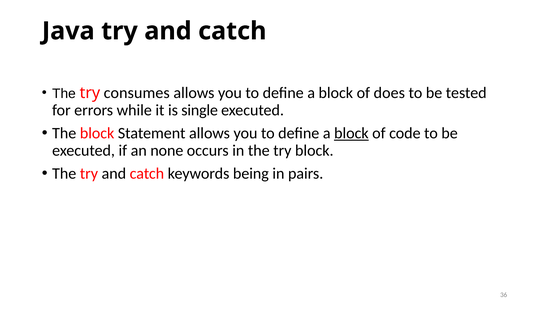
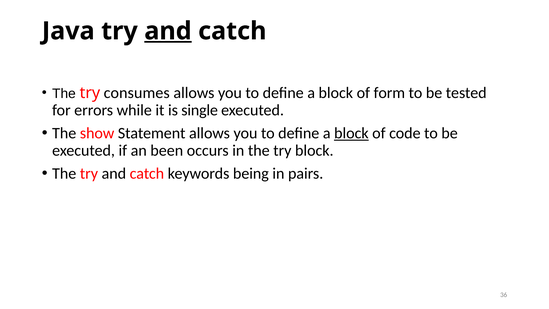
and underline: none -> present (168, 31)
does: does -> form (389, 93)
The block: block -> show (97, 133)
none: none -> been (167, 150)
